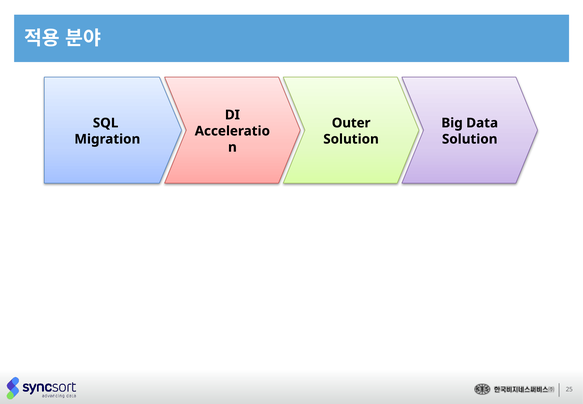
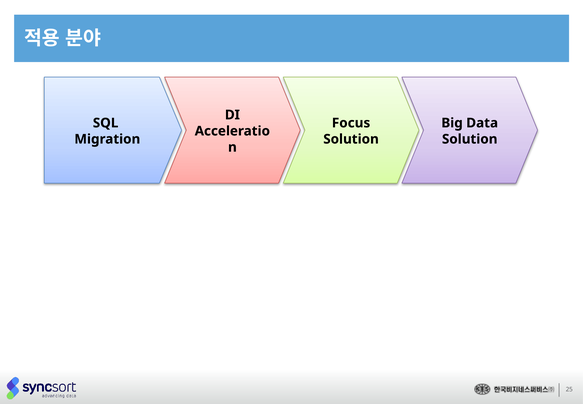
Outer: Outer -> Focus (351, 123)
